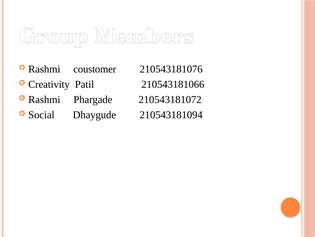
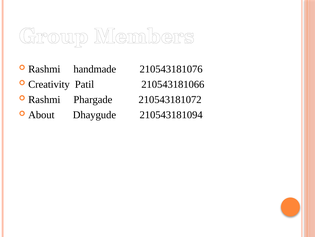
coustomer: coustomer -> handmade (95, 69)
Social: Social -> About (41, 115)
